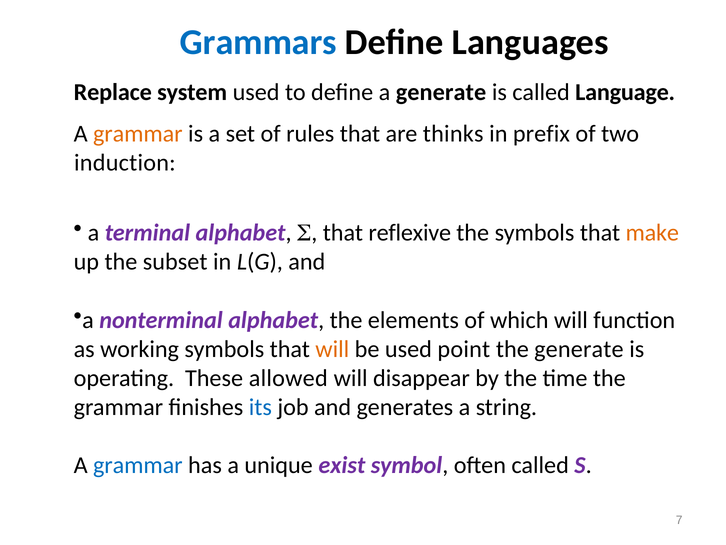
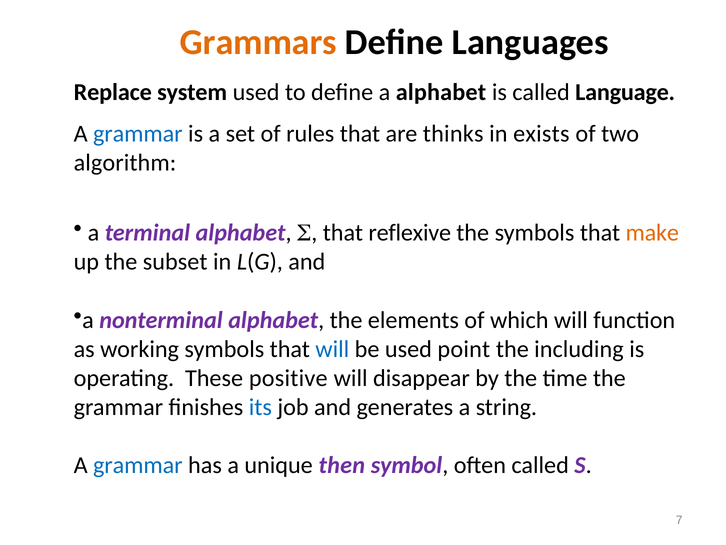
Grammars colour: blue -> orange (258, 42)
a generate: generate -> alphabet (441, 92)
grammar colour: orange -> blue (138, 133)
prefix: prefix -> exists (541, 133)
induction: induction -> algorithm (125, 163)
will colour: orange -> blue (332, 349)
the generate: generate -> including (579, 349)
allowed: allowed -> positive (288, 378)
exist: exist -> then (342, 465)
